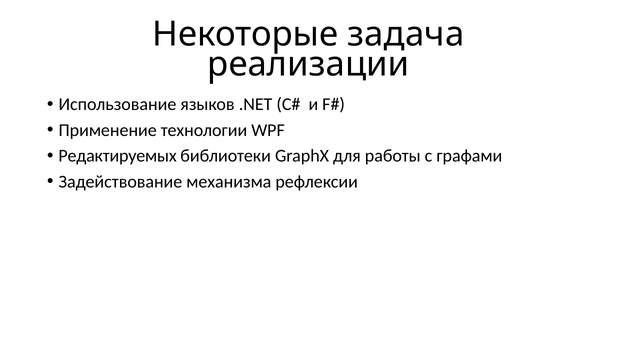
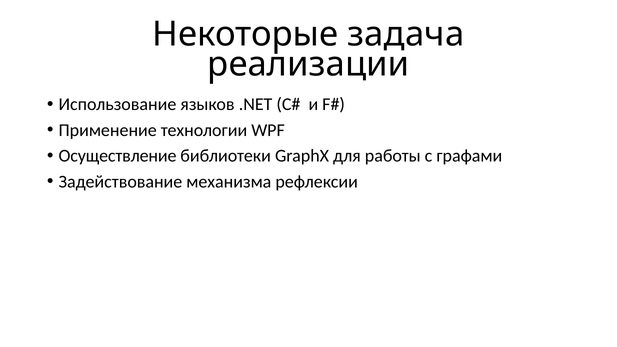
Редактируемых: Редактируемых -> Осуществление (118, 156)
